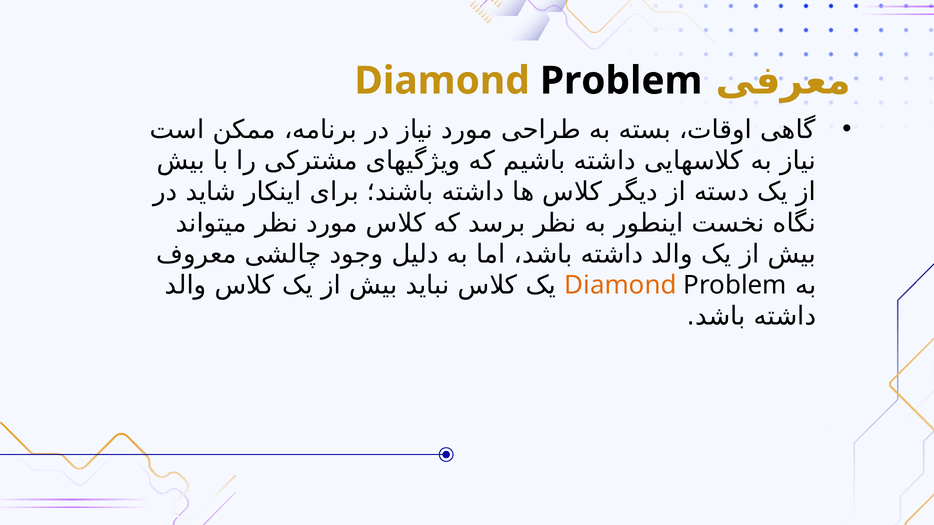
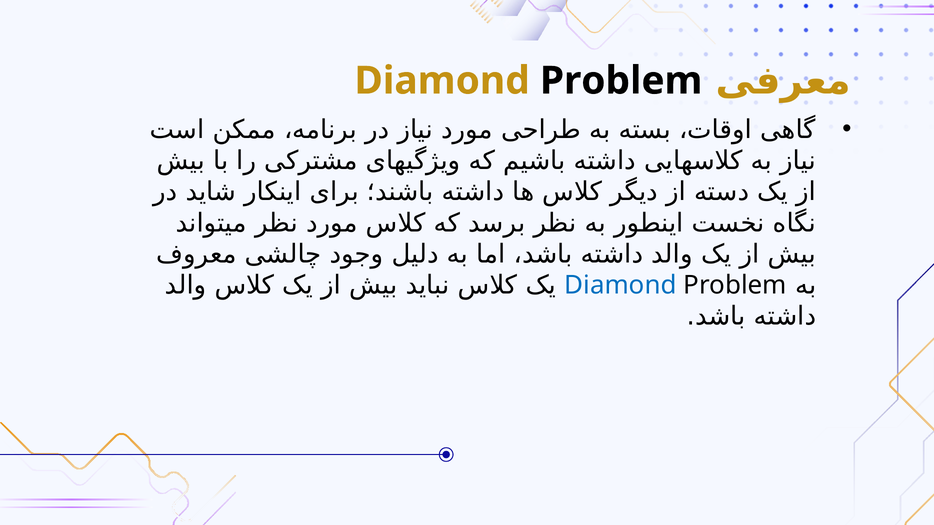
Diamond colour: orange -> blue (621, 285)
